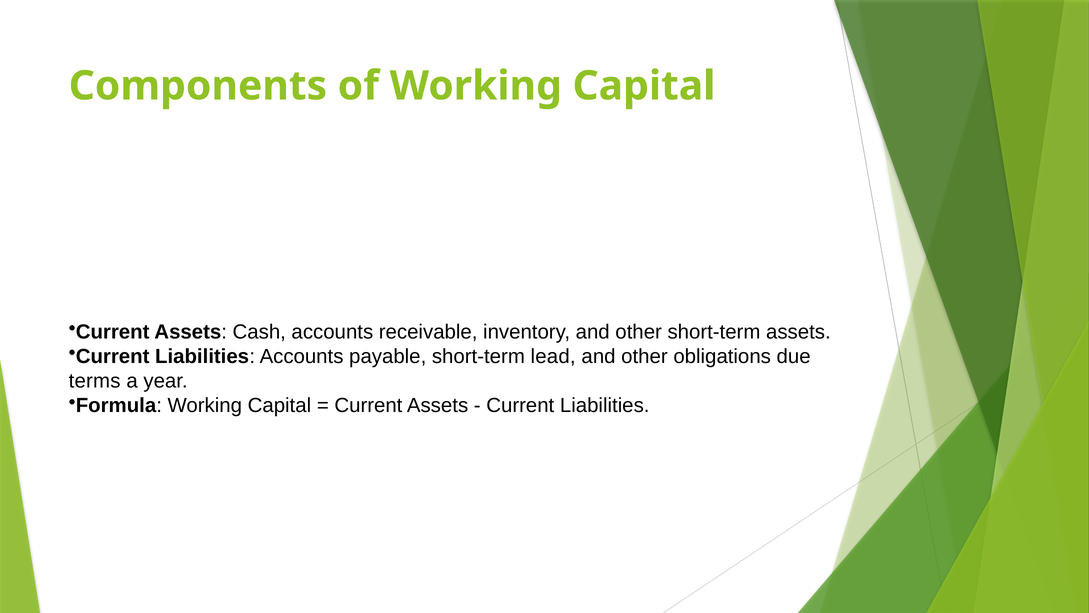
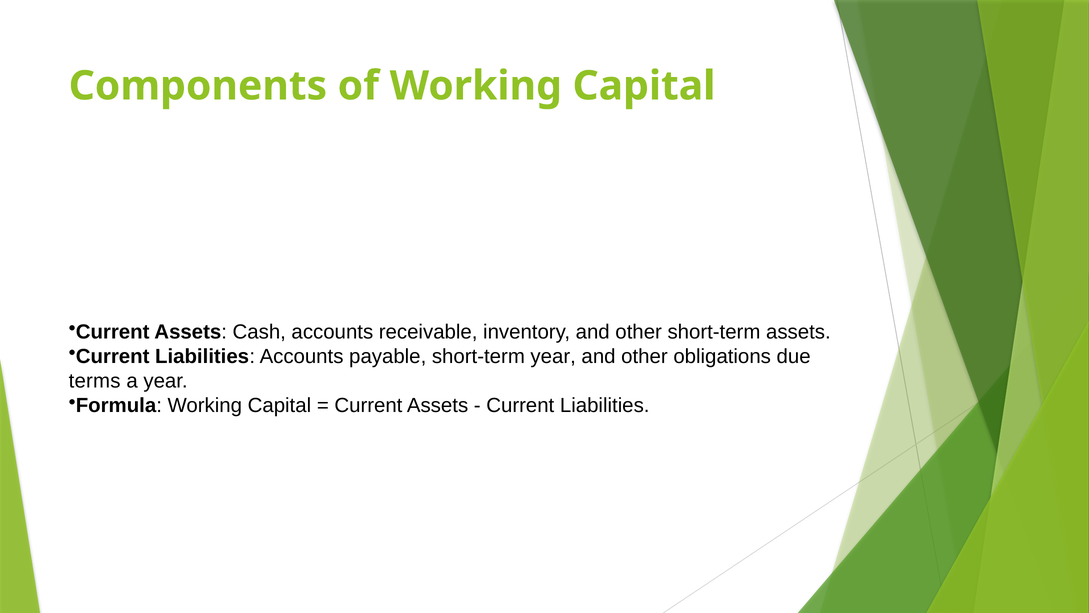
short-term lead: lead -> year (553, 356)
